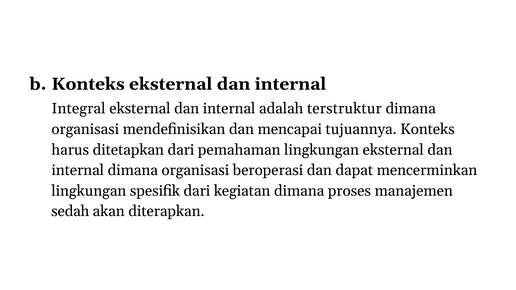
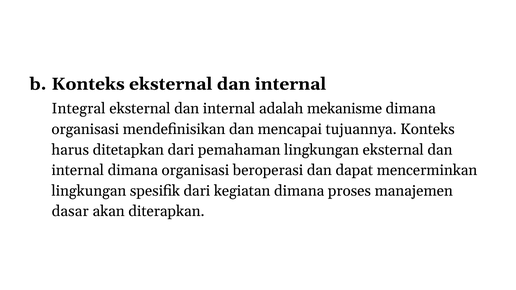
terstruktur: terstruktur -> mekanisme (345, 109)
sedah: sedah -> dasar (70, 211)
